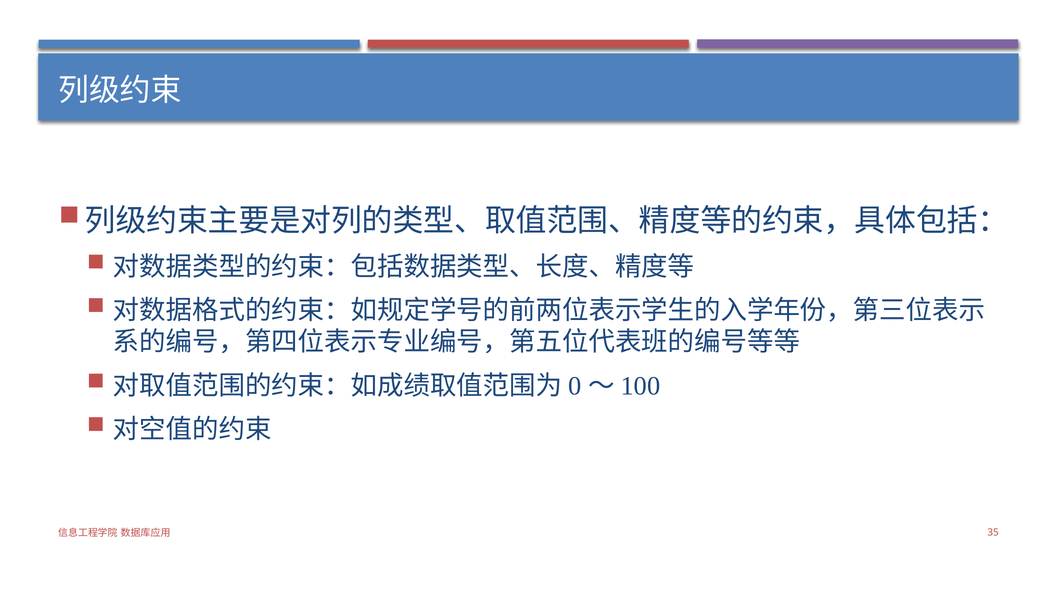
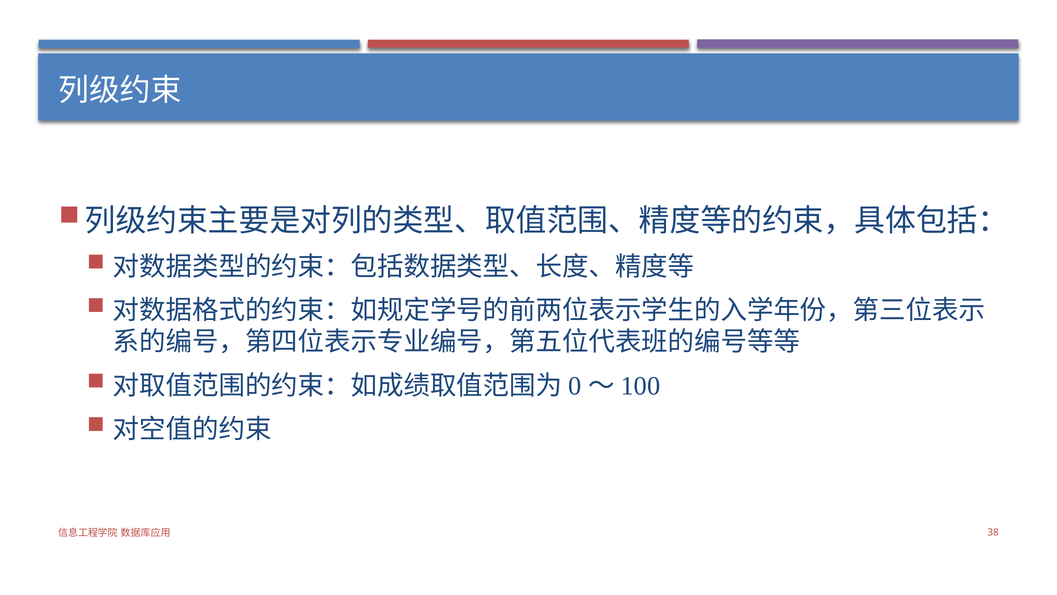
35: 35 -> 38 (993, 532)
